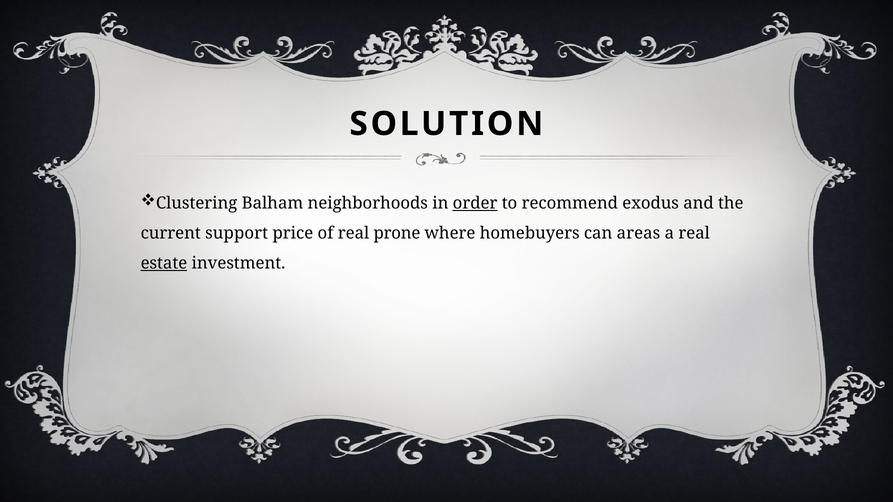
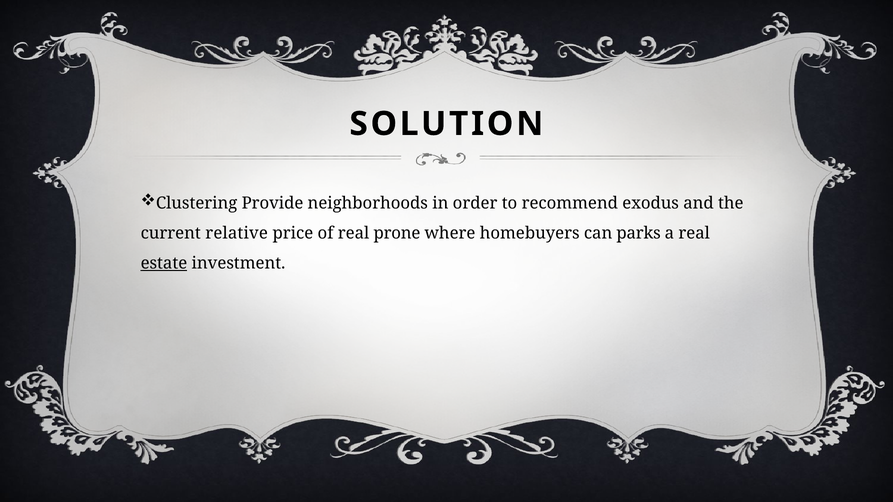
Balham: Balham -> Provide (273, 203)
order underline: present -> none (475, 203)
support: support -> relative (237, 233)
areas: areas -> parks (639, 233)
